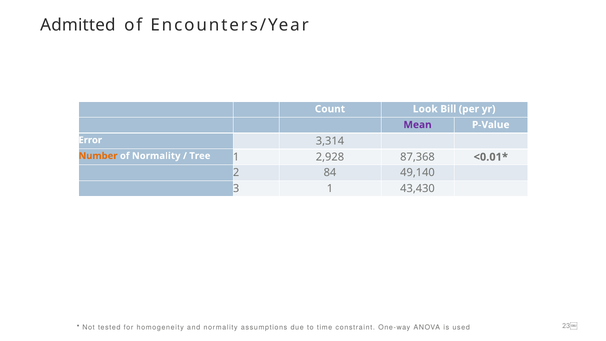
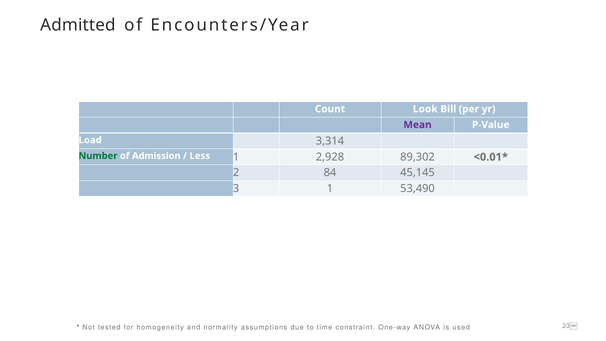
Error: Error -> Load (90, 140)
Number colour: orange -> green (98, 156)
of Normality: Normality -> Admission (156, 156)
Tree: Tree -> Less (200, 156)
87,368: 87,368 -> 89,302 (418, 157)
49,140: 49,140 -> 45,145 (418, 173)
43,430: 43,430 -> 53,490 (418, 189)
